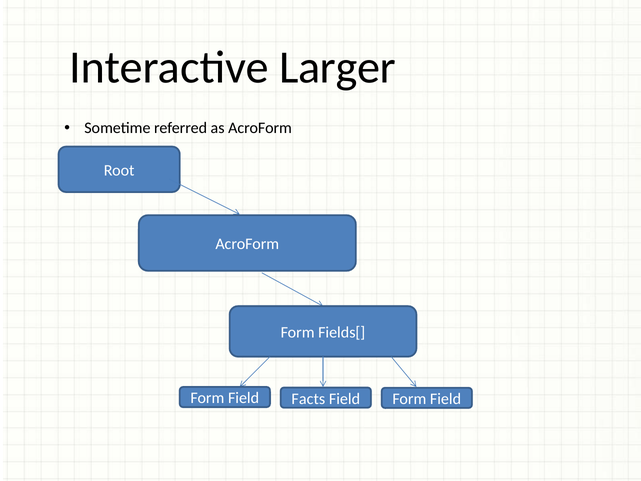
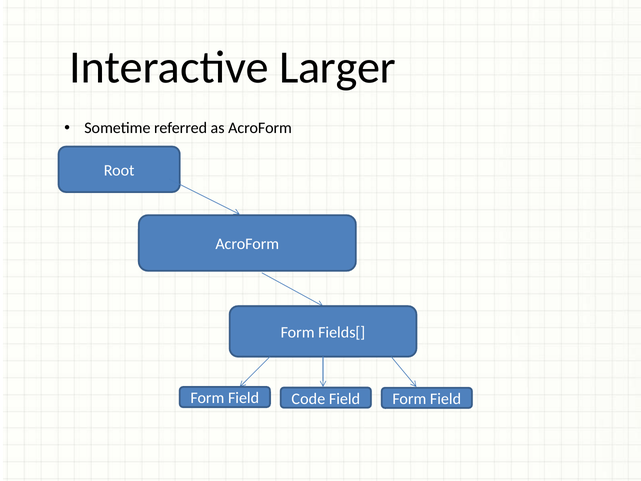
Facts: Facts -> Code (308, 399)
